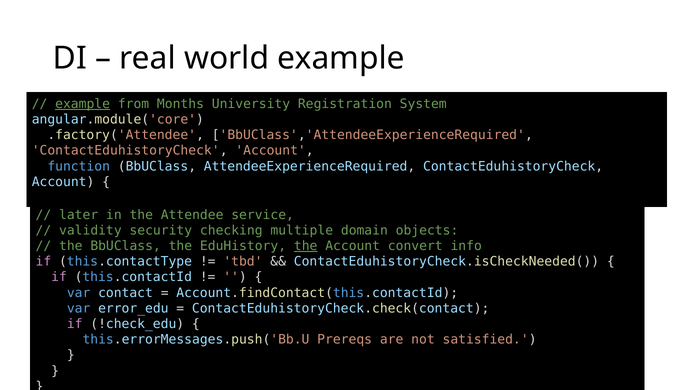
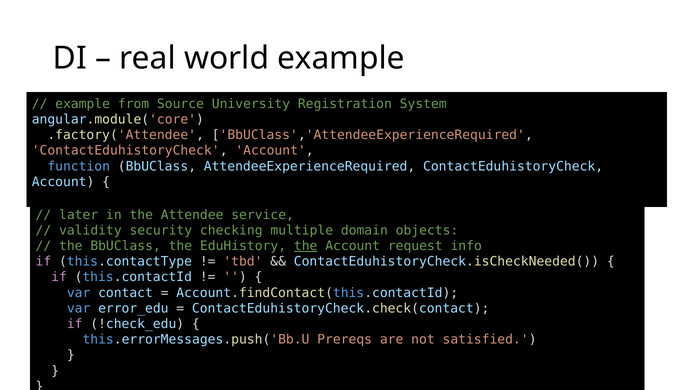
example underline: present -> none (83, 104)
Months: Months -> Source (180, 104)
convert: convert -> request (415, 246)
